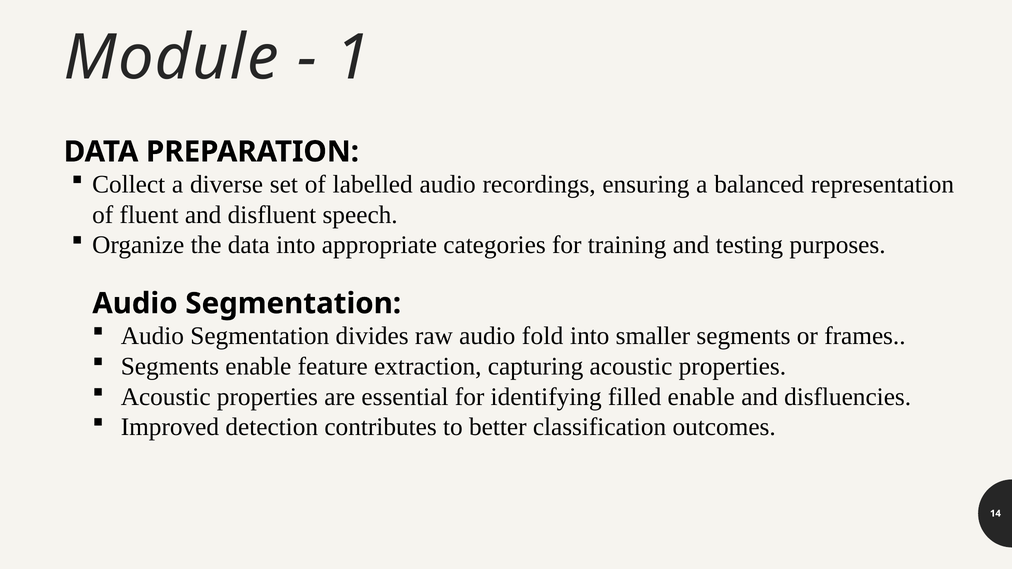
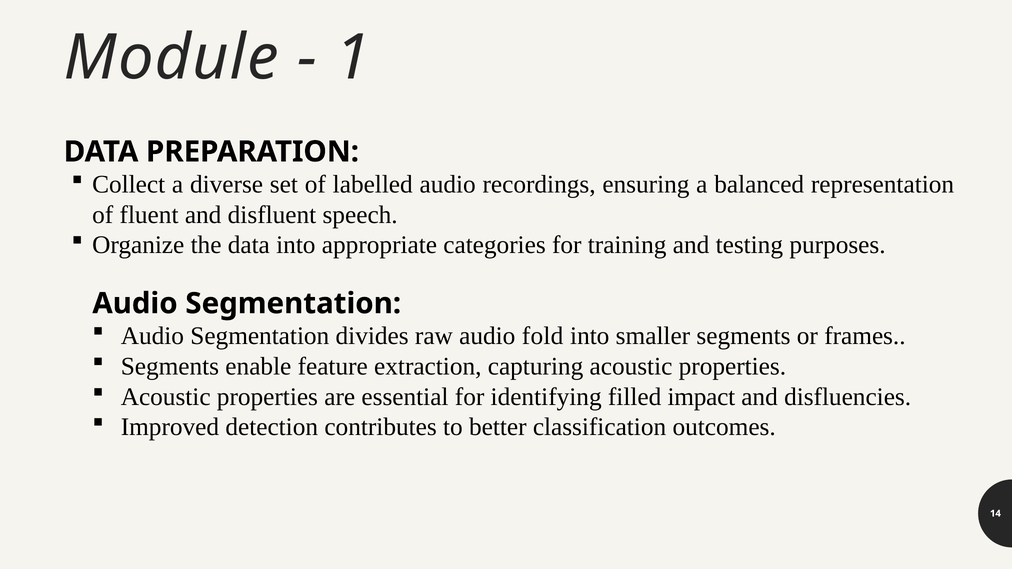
filled enable: enable -> impact (701, 397)
